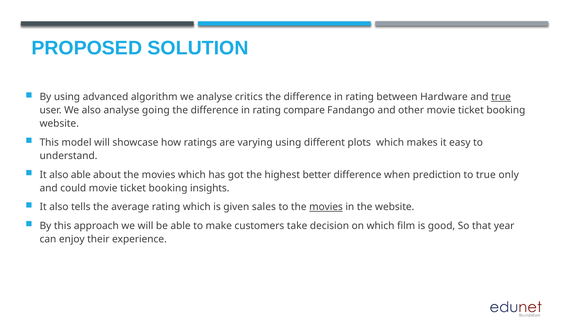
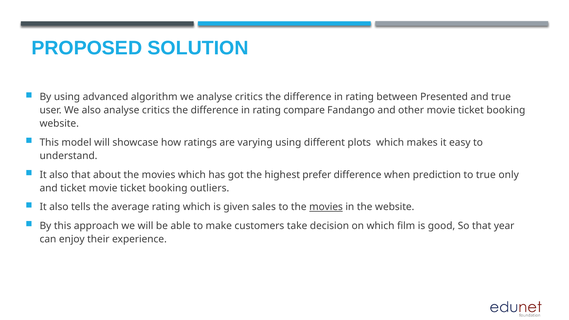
Hardware: Hardware -> Presented (444, 97)
true underline: present -> none (501, 97)
also analyse going: going -> critics (156, 110)
also able: able -> that (81, 175)
better: better -> prefer (317, 175)
and could: could -> ticket (73, 188)
insights: insights -> outliers (210, 188)
